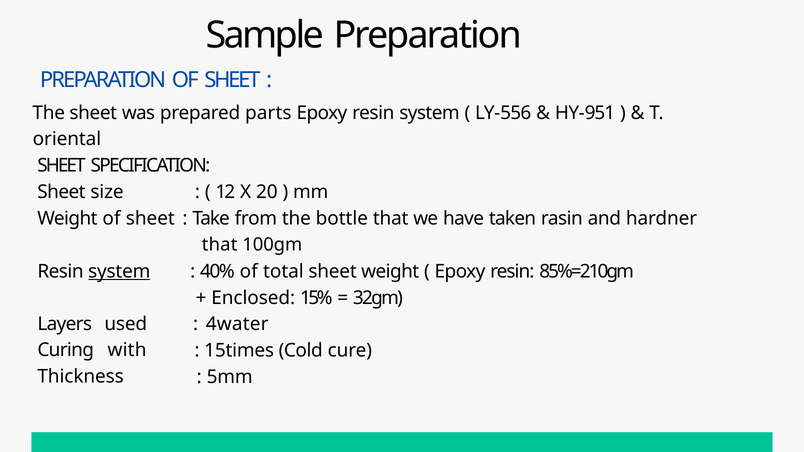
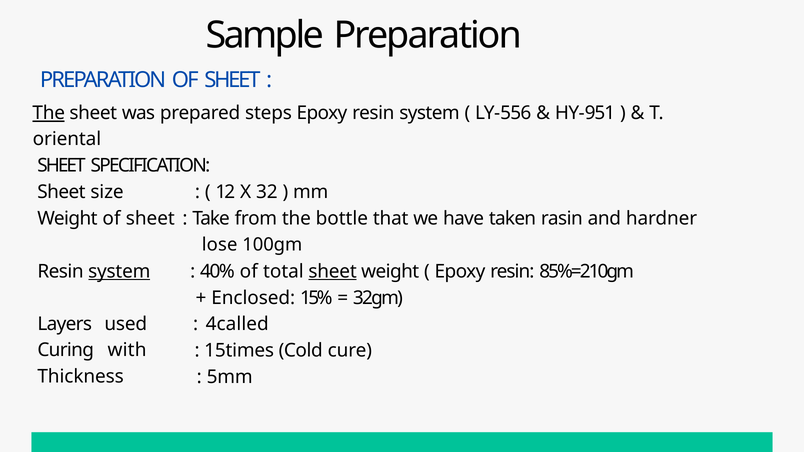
The underline: none -> present (49, 113)
parts: parts -> steps (268, 113)
20: 20 -> 32 (267, 192)
that: that -> lose (220, 245)
sheet underline: none -> present (333, 272)
4water: 4water -> 4called (237, 324)
